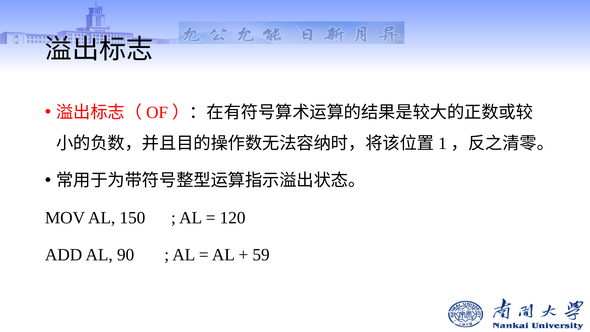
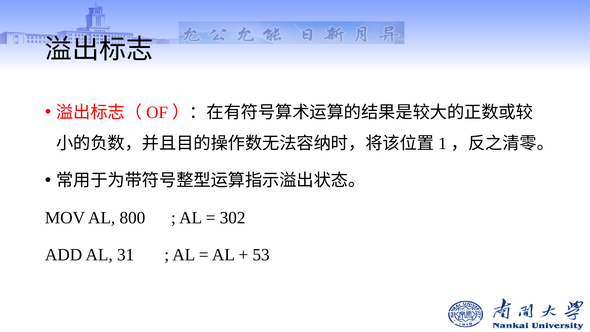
150: 150 -> 800 (132, 218)
120: 120 -> 302 (233, 218)
90: 90 -> 31 (126, 255)
59: 59 -> 53 (261, 255)
